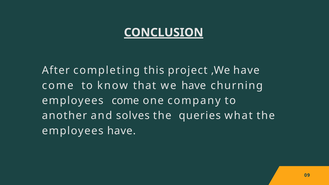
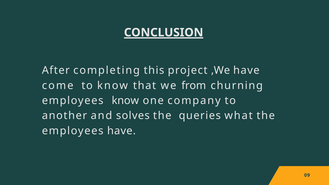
we have: have -> from (194, 86)
employees come: come -> know (125, 101)
